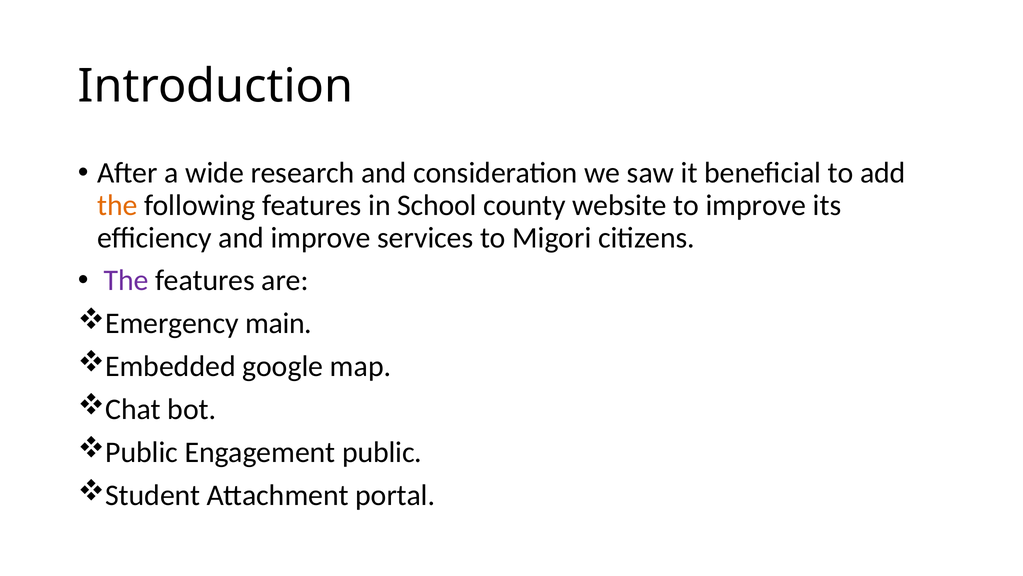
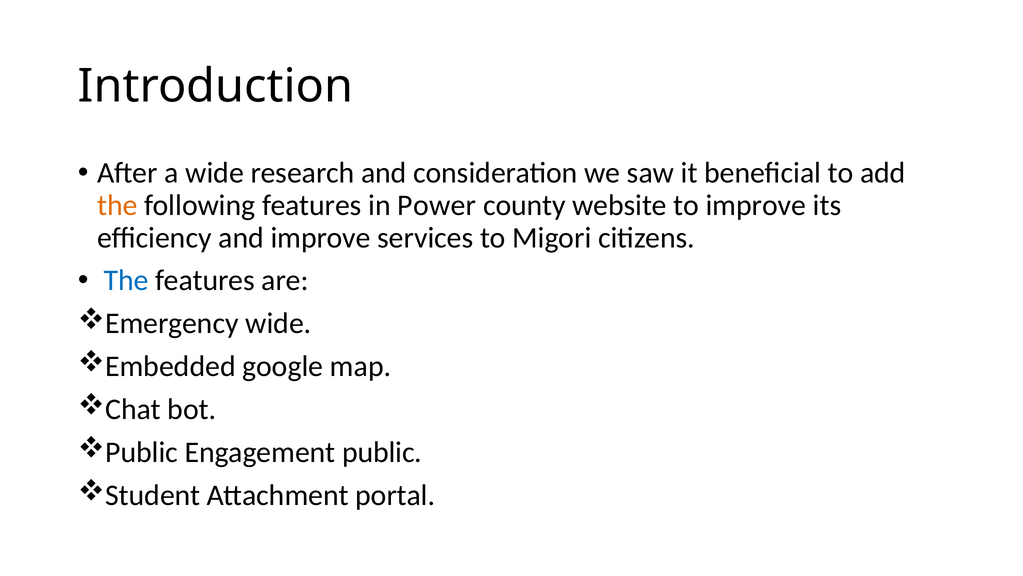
School: School -> Power (437, 205)
The colour: purple -> blue (126, 280)
Emergency main: main -> wide (278, 323)
